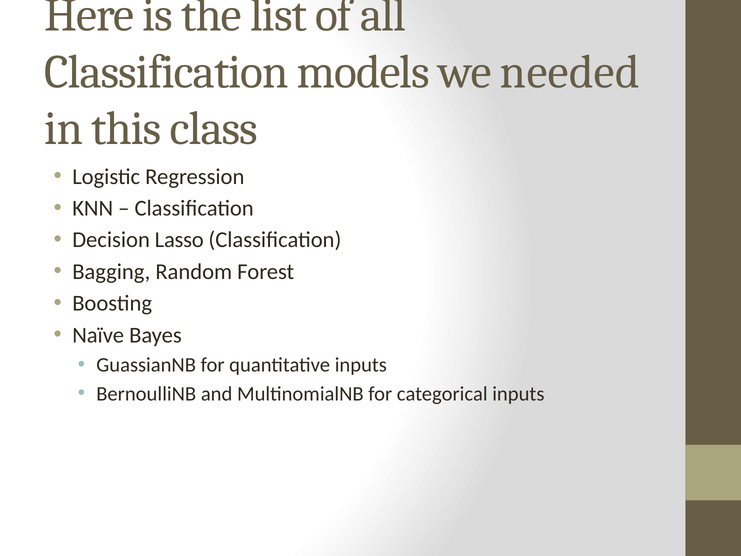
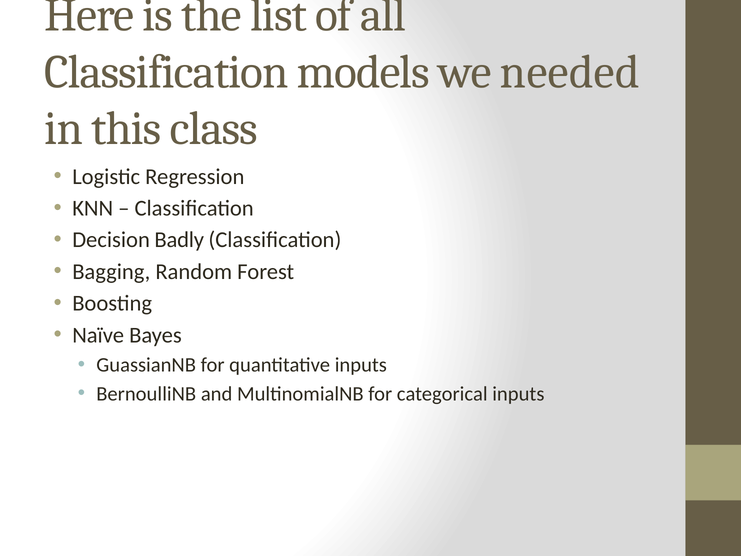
Lasso: Lasso -> Badly (179, 240)
